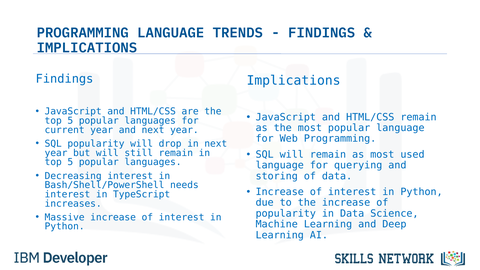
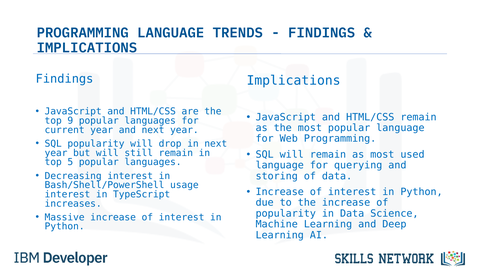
5: 5 -> 9 (70, 121)
needs: needs -> usage (184, 185)
